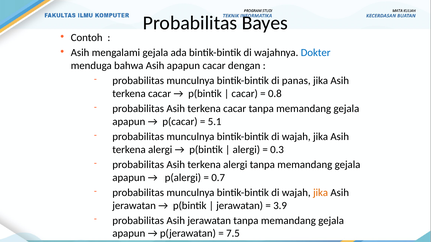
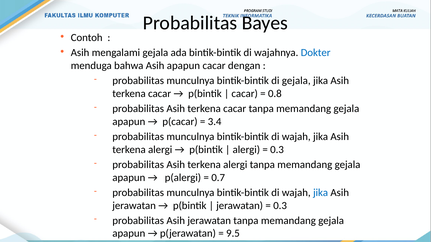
di panas: panas -> gejala (296, 81)
5.1: 5.1 -> 3.4 (215, 122)
jika colour: orange -> blue (321, 193)
3.9: 3.9 -> 0.3 (280, 206)
7.5: 7.5 -> 9.5 (233, 234)
